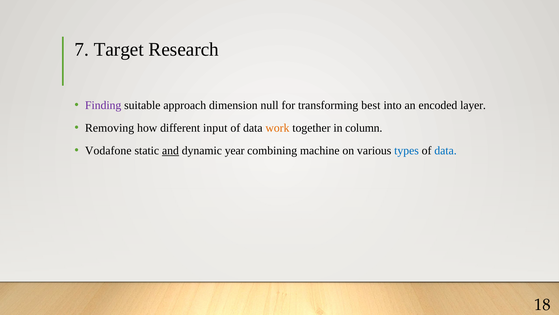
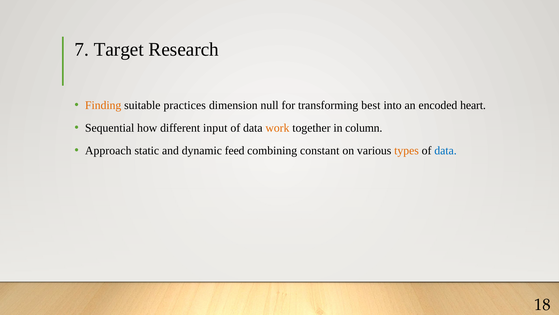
Finding colour: purple -> orange (103, 105)
approach: approach -> practices (185, 105)
layer: layer -> heart (473, 105)
Removing: Removing -> Sequential (110, 128)
Vodafone: Vodafone -> Approach (108, 150)
and underline: present -> none (170, 150)
year: year -> feed (235, 150)
machine: machine -> constant (320, 150)
types colour: blue -> orange (407, 150)
